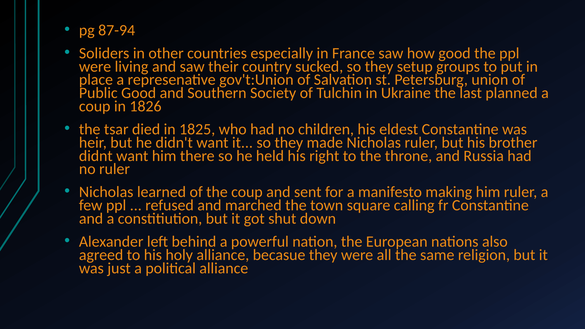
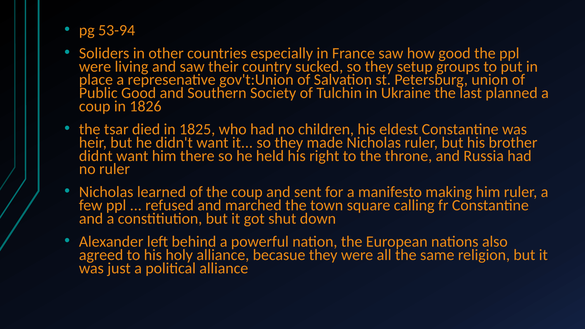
87-94: 87-94 -> 53-94 (117, 30)
